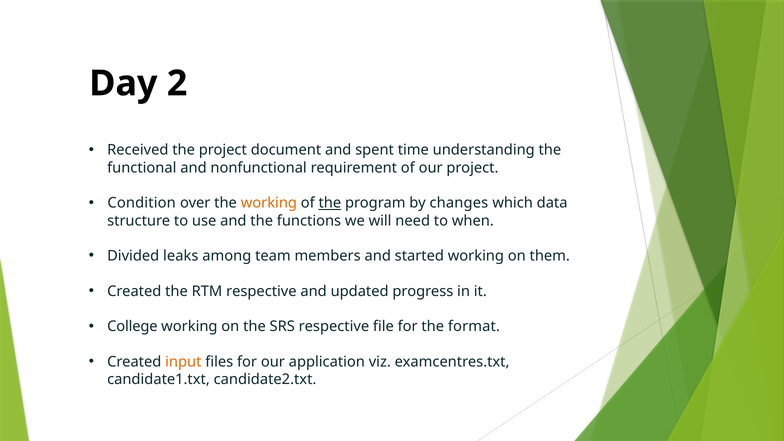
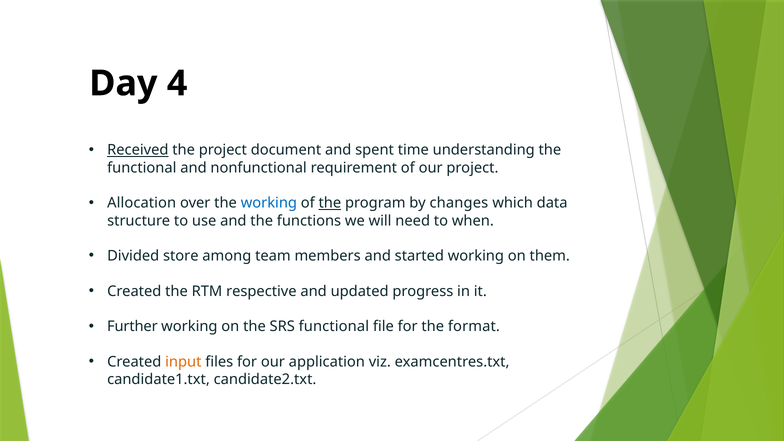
2: 2 -> 4 (177, 83)
Received underline: none -> present (138, 150)
Condition: Condition -> Allocation (142, 203)
working colour: orange -> blue (269, 203)
leaks: leaks -> store (181, 256)
College: College -> Further (132, 326)
SRS respective: respective -> functional (334, 326)
